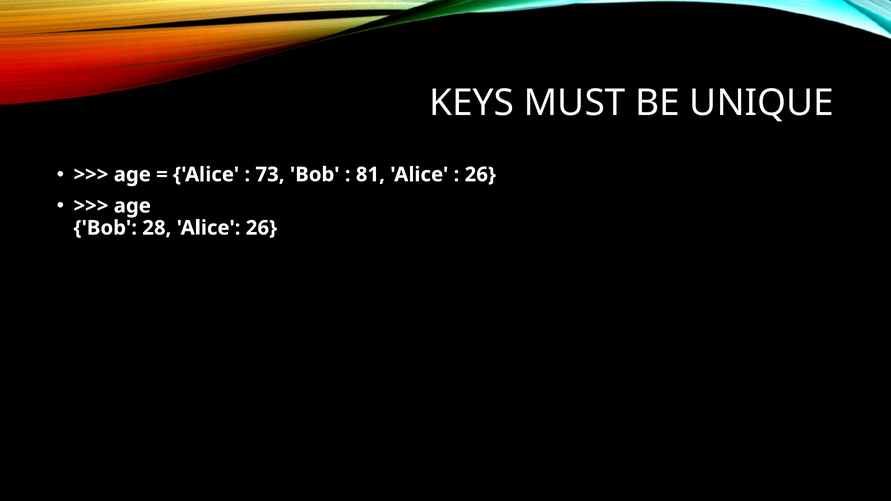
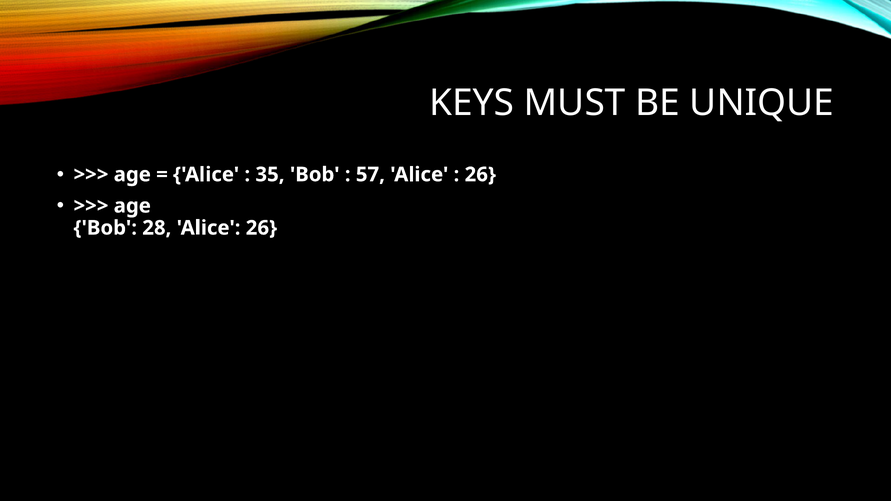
73: 73 -> 35 (270, 175)
81: 81 -> 57 (370, 175)
